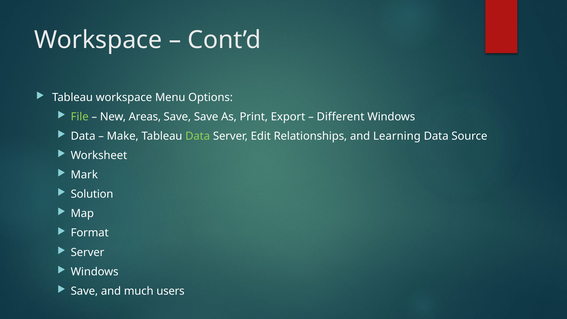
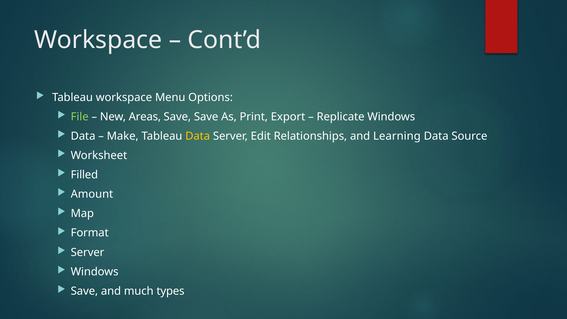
Different: Different -> Replicate (341, 117)
Data colour: light green -> yellow (198, 136)
Mark: Mark -> Filled (84, 175)
Solution: Solution -> Amount (92, 194)
users: users -> types (171, 291)
